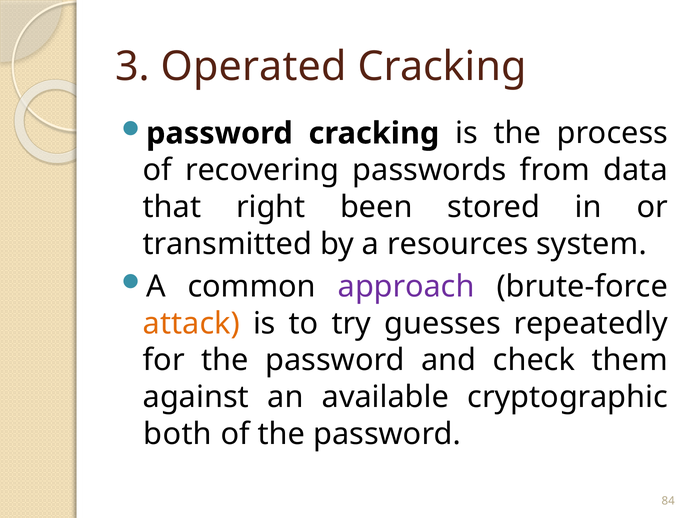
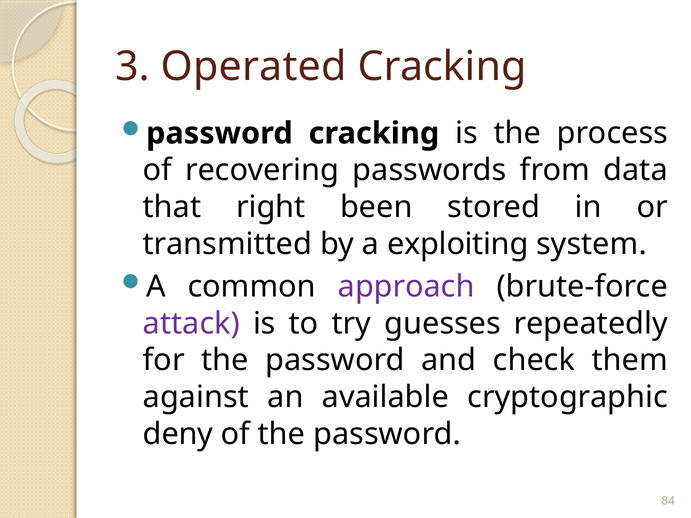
resources: resources -> exploiting (458, 244)
attack colour: orange -> purple (191, 324)
both: both -> deny (178, 434)
